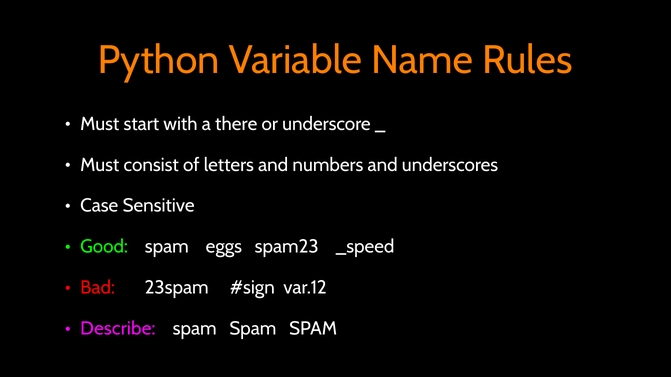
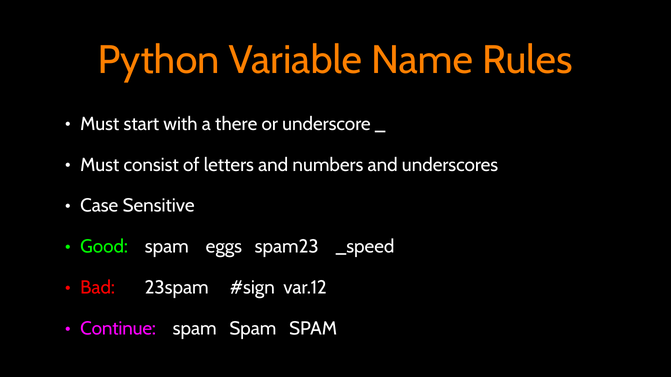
Describe: Describe -> Continue (118, 329)
